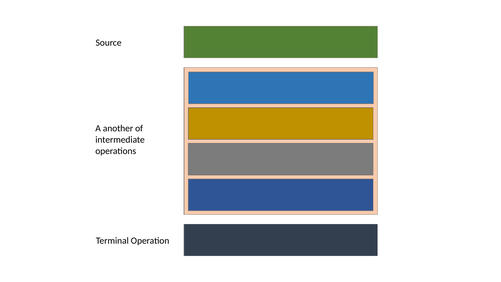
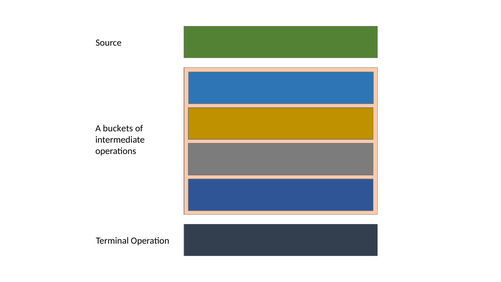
another: another -> buckets (118, 128)
